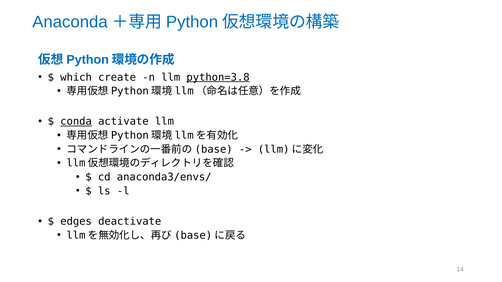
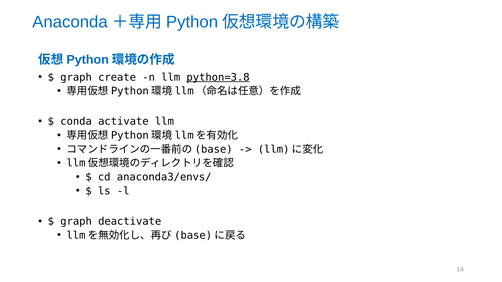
which: which -> graph (76, 77)
conda underline: present -> none (76, 122)
edges: edges -> graph (76, 222)
